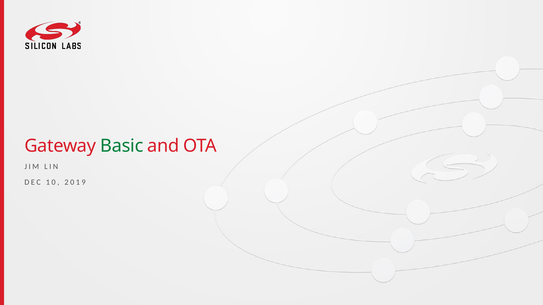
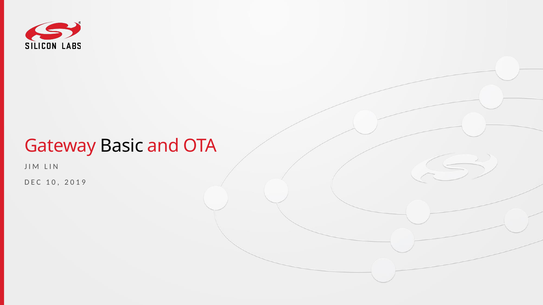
Basic colour: green -> black (122, 146)
